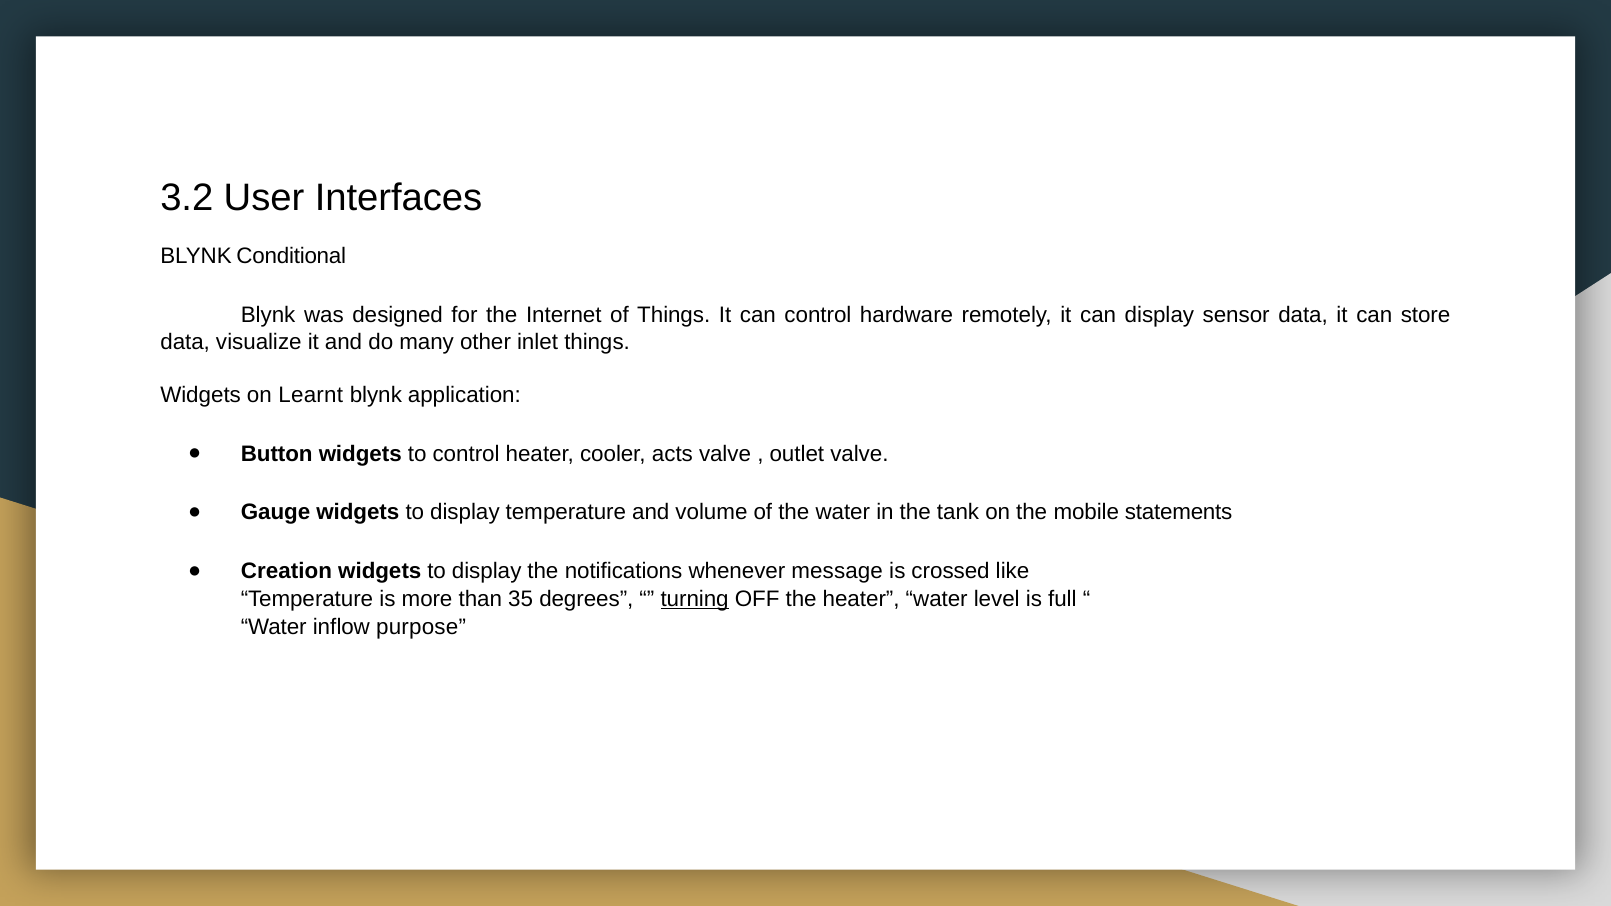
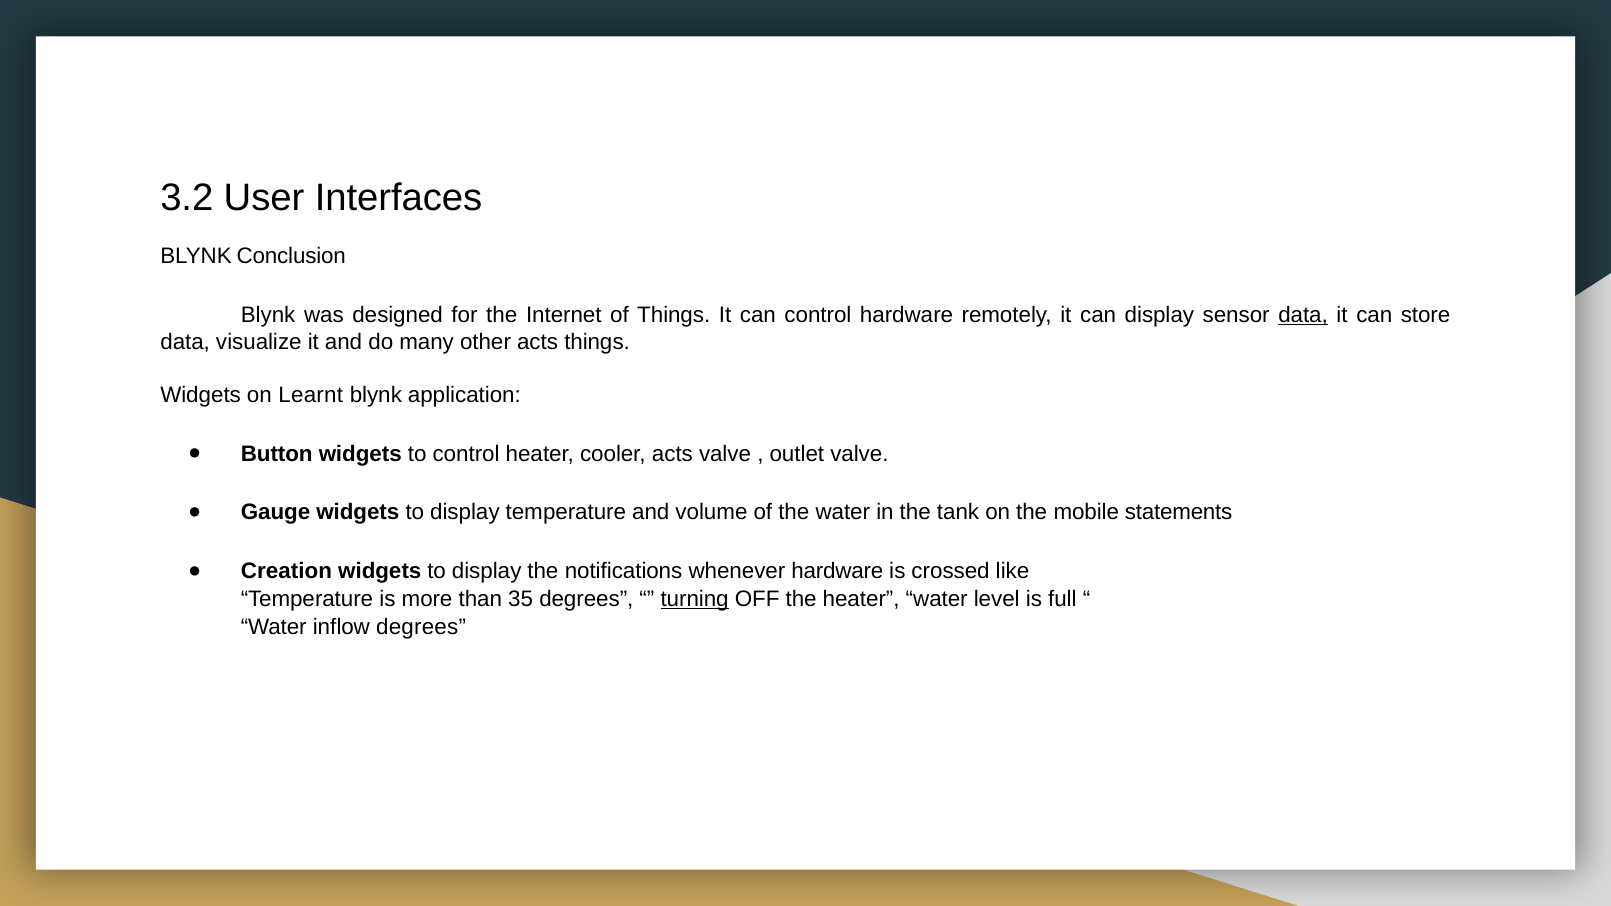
Conditional: Conditional -> Conclusion (291, 256)
data underline: none -> present (1303, 315)
other inlet: inlet -> acts (537, 343)
whenever message: message -> hardware (837, 571)
inflow purpose: purpose -> degrees (421, 627)
